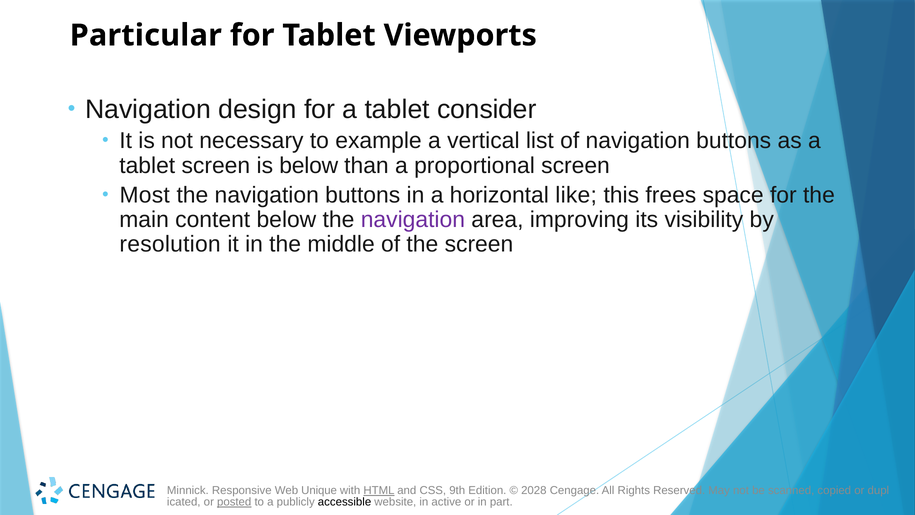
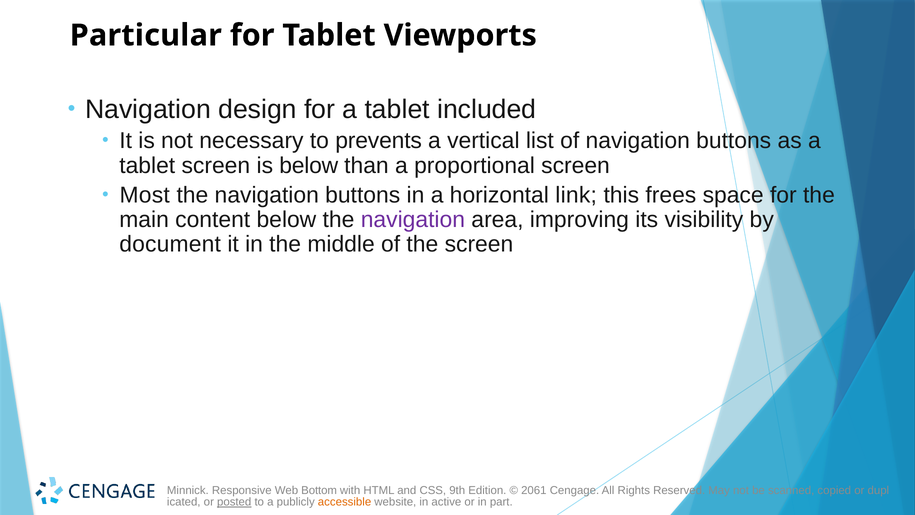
consider: consider -> included (487, 109)
example: example -> prevents (379, 141)
like: like -> link (576, 195)
resolution: resolution -> document (170, 244)
Unique: Unique -> Bottom (319, 490)
HTML underline: present -> none (379, 490)
2028: 2028 -> 2061 (534, 490)
accessible colour: black -> orange (345, 502)
